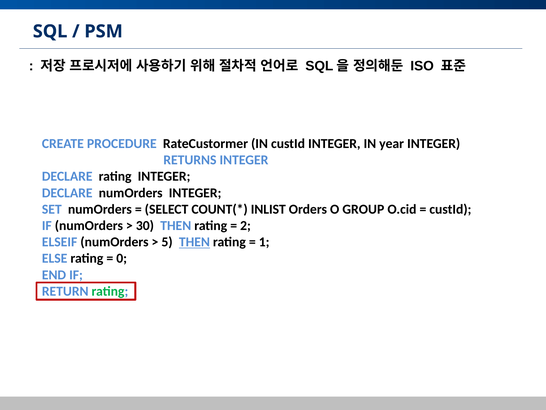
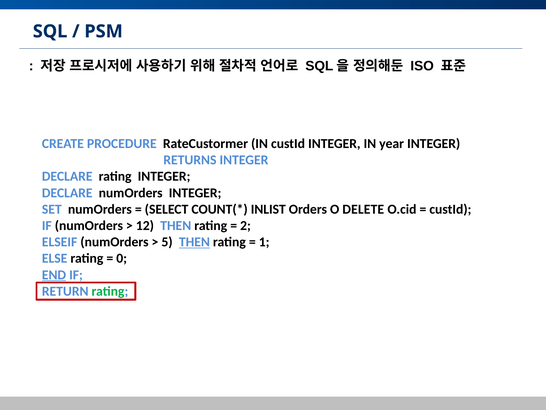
GROUP: GROUP -> DELETE (363, 209)
30: 30 -> 12 (145, 225)
END underline: none -> present (54, 275)
